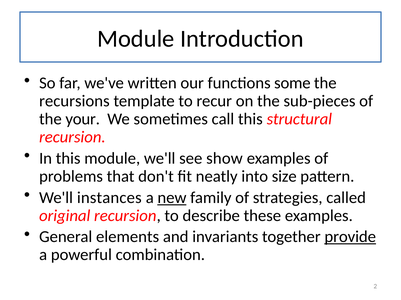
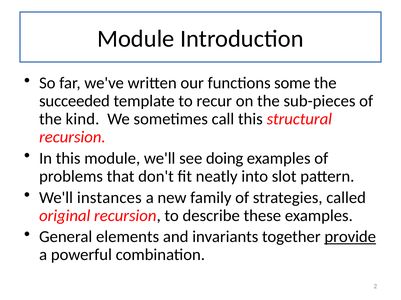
recursions: recursions -> succeeded (74, 101)
your: your -> kind (83, 119)
show: show -> doing (225, 159)
size: size -> slot (284, 177)
new underline: present -> none (172, 198)
